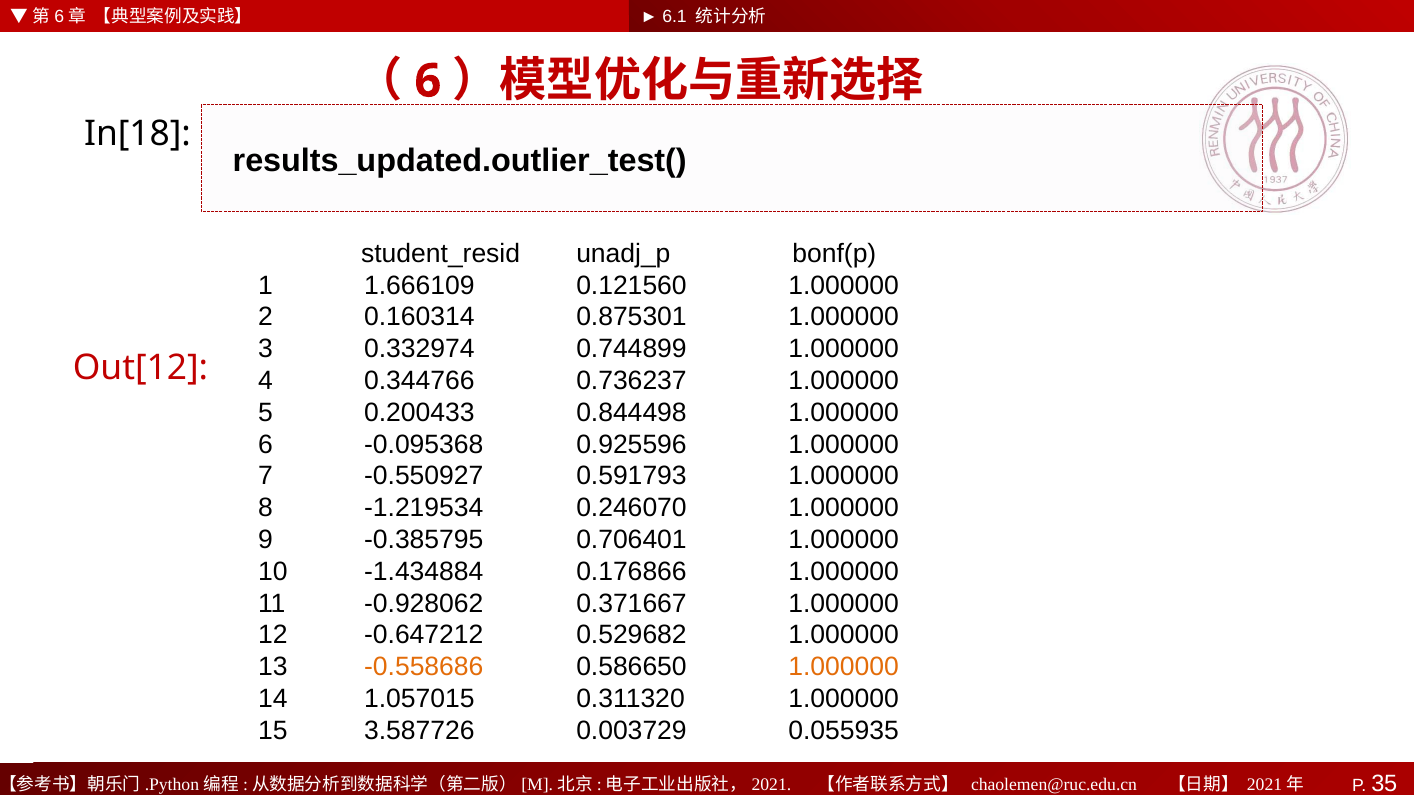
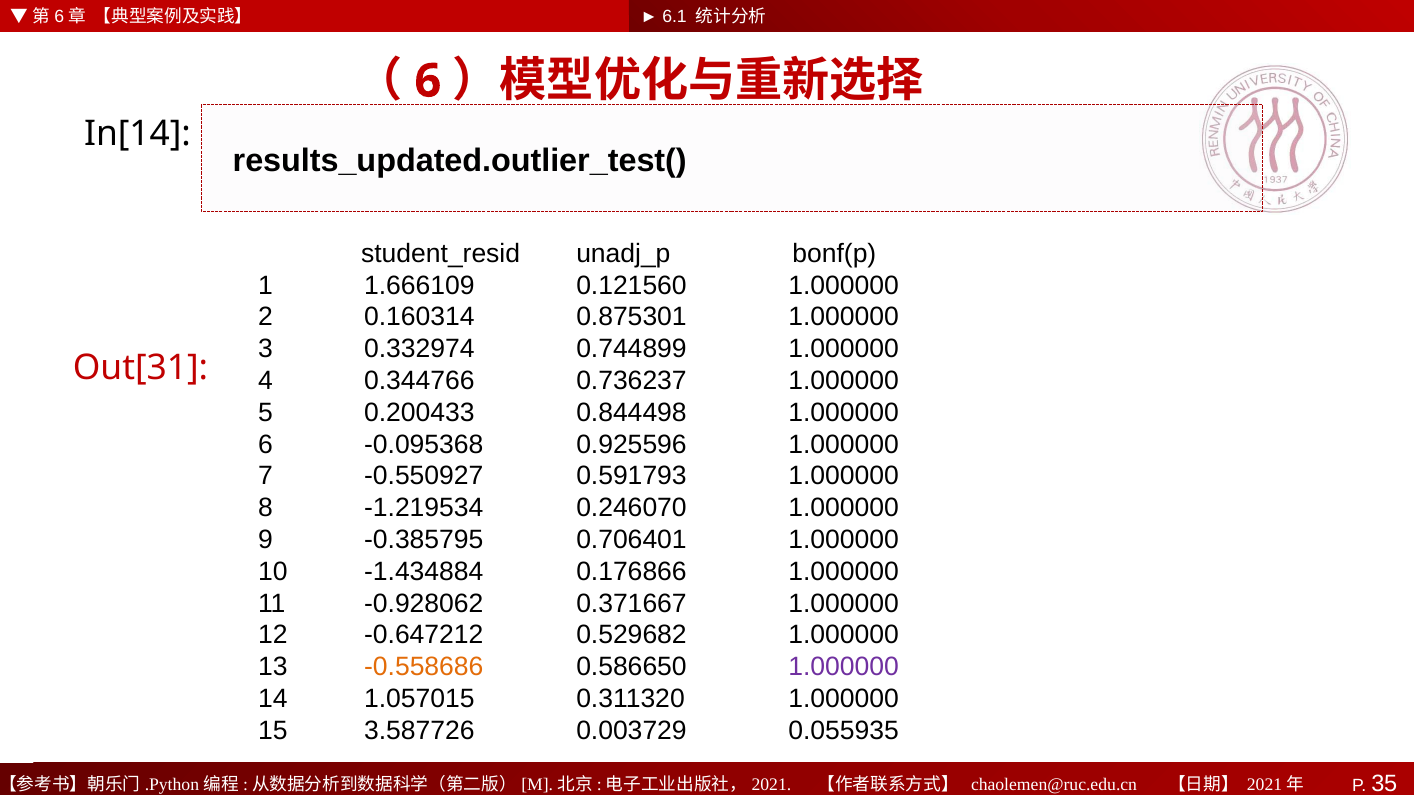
In[18: In[18 -> In[14 (138, 134)
Out[12: Out[12 -> Out[31 (140, 368)
1.000000 colour: orange -> purple (844, 667)
